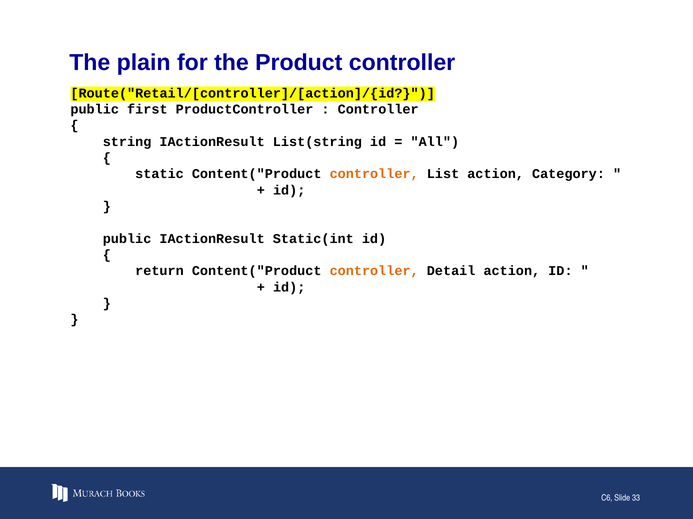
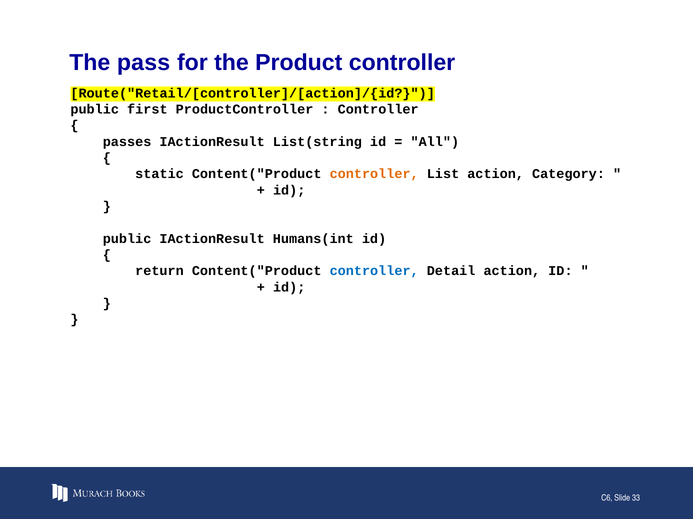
plain: plain -> pass (144, 63)
string: string -> passes (127, 142)
Static(int: Static(int -> Humans(int (313, 239)
controller colour: orange -> blue (374, 271)
